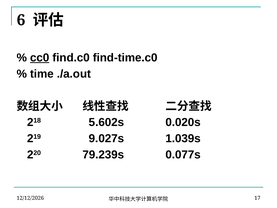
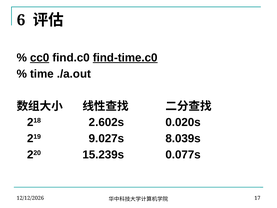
find-time.c0 underline: none -> present (125, 58)
5.602s: 5.602s -> 2.602s (106, 122)
1.039s: 1.039s -> 8.039s (183, 138)
79.239s: 79.239s -> 15.239s (103, 155)
